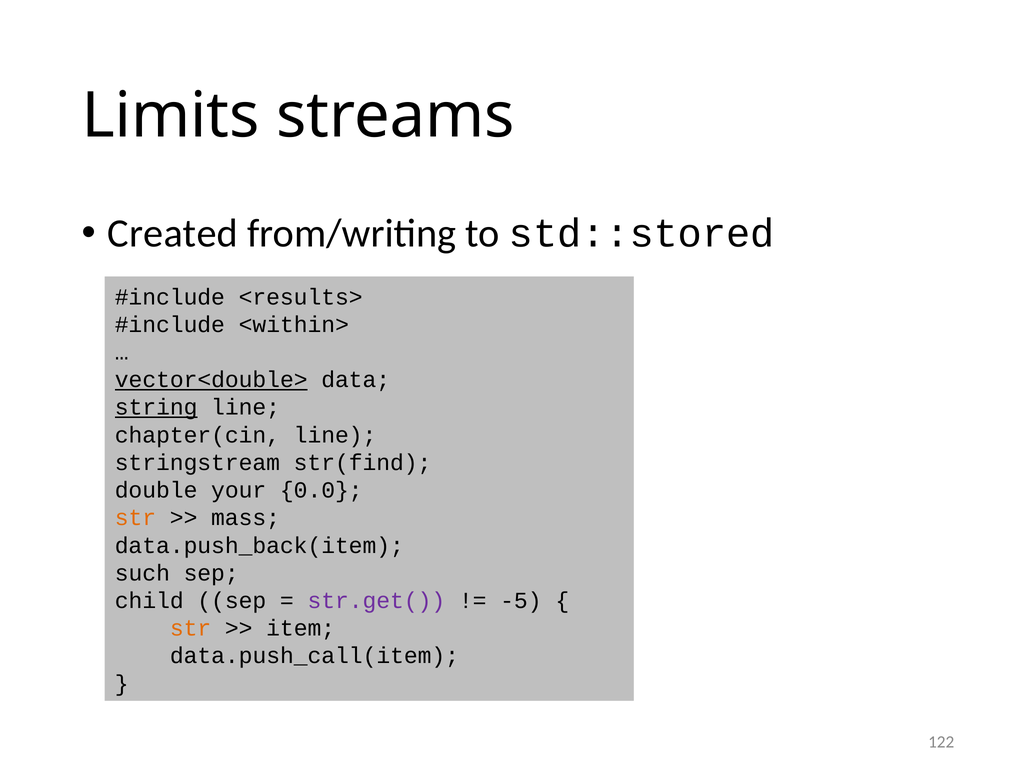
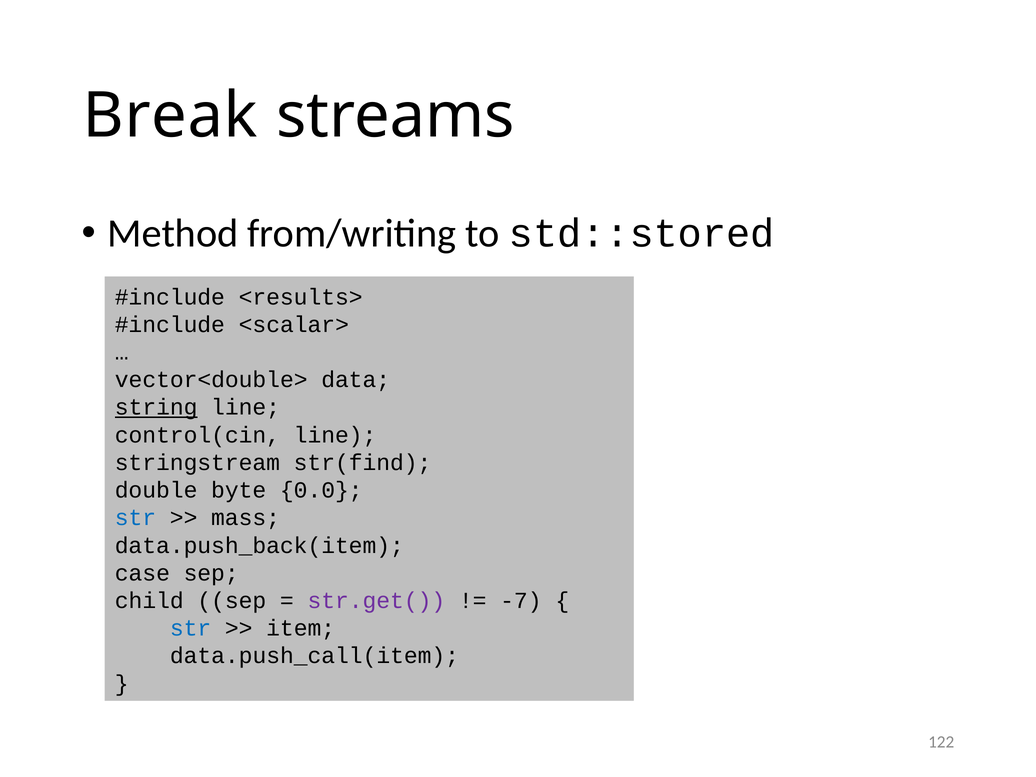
Limits: Limits -> Break (170, 116)
Created: Created -> Method (173, 234)
<within>: <within> -> <scalar> (294, 325)
vector<double> underline: present -> none (211, 380)
chapter(cin: chapter(cin -> control(cin (197, 435)
your: your -> byte (239, 490)
str colour: orange -> blue (135, 518)
such: such -> case (142, 573)
-5: -5 -> -7 (521, 601)
str colour: orange -> blue (191, 628)
